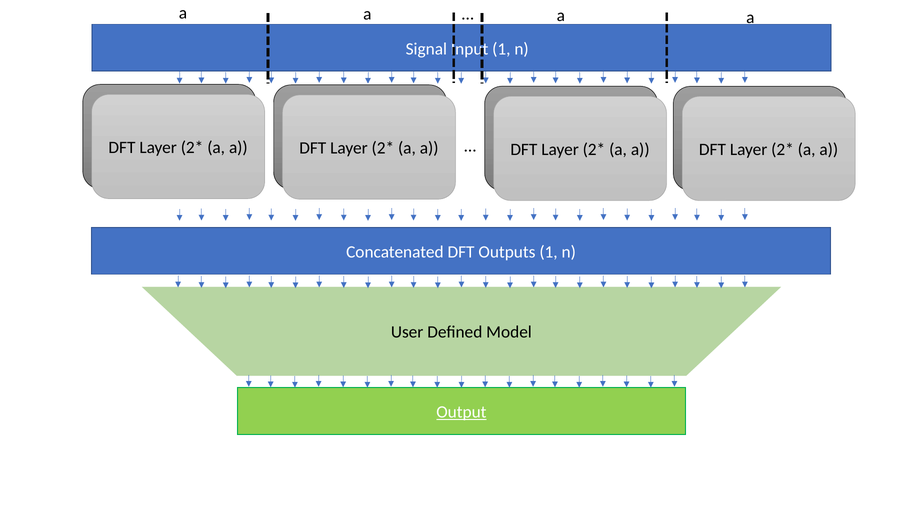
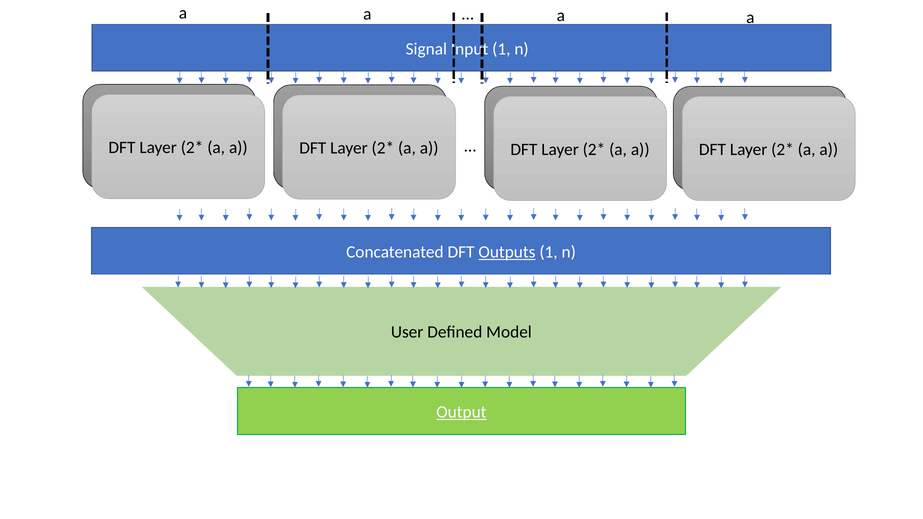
Outputs underline: none -> present (507, 252)
